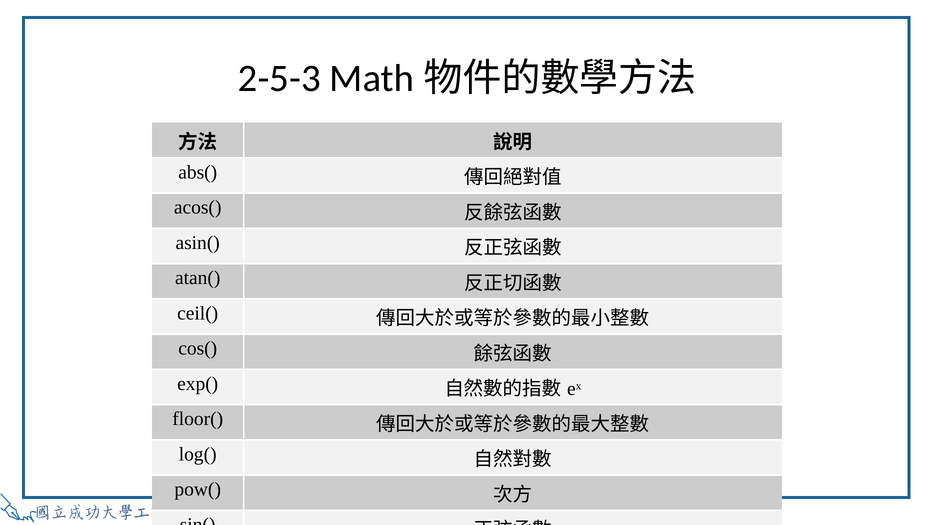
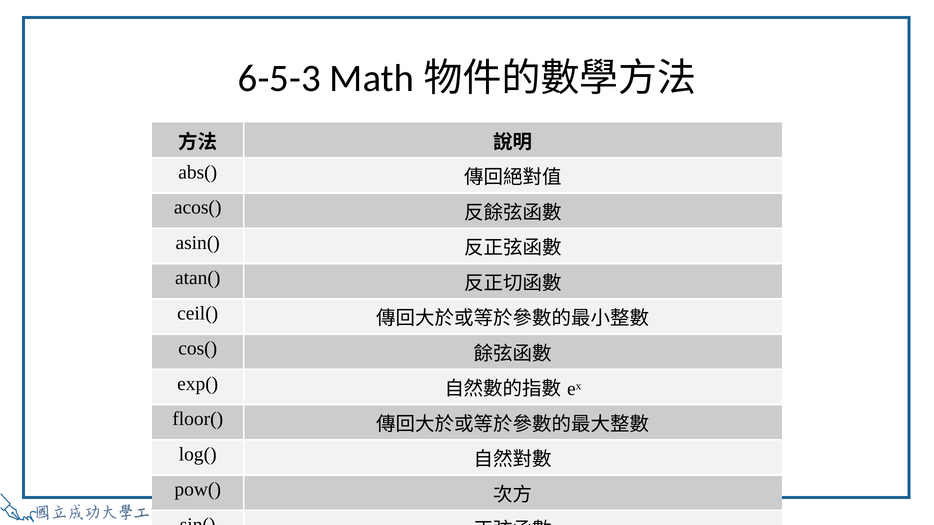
2-5-3: 2-5-3 -> 6-5-3 (279, 78)
